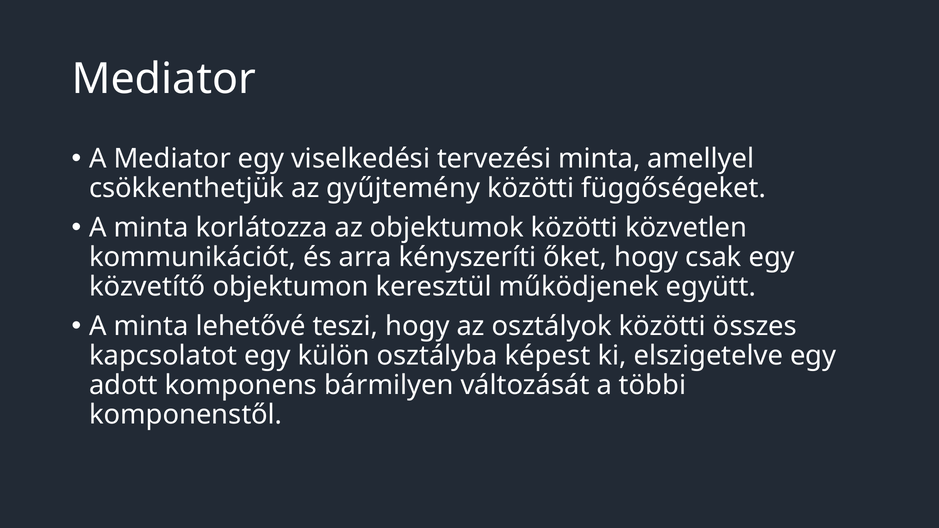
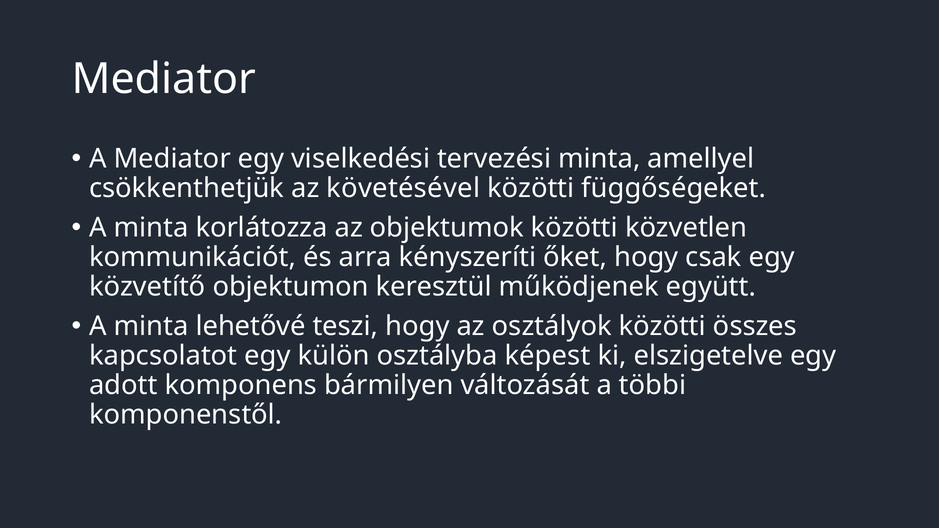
gyűjtemény: gyűjtemény -> követésével (403, 188)
